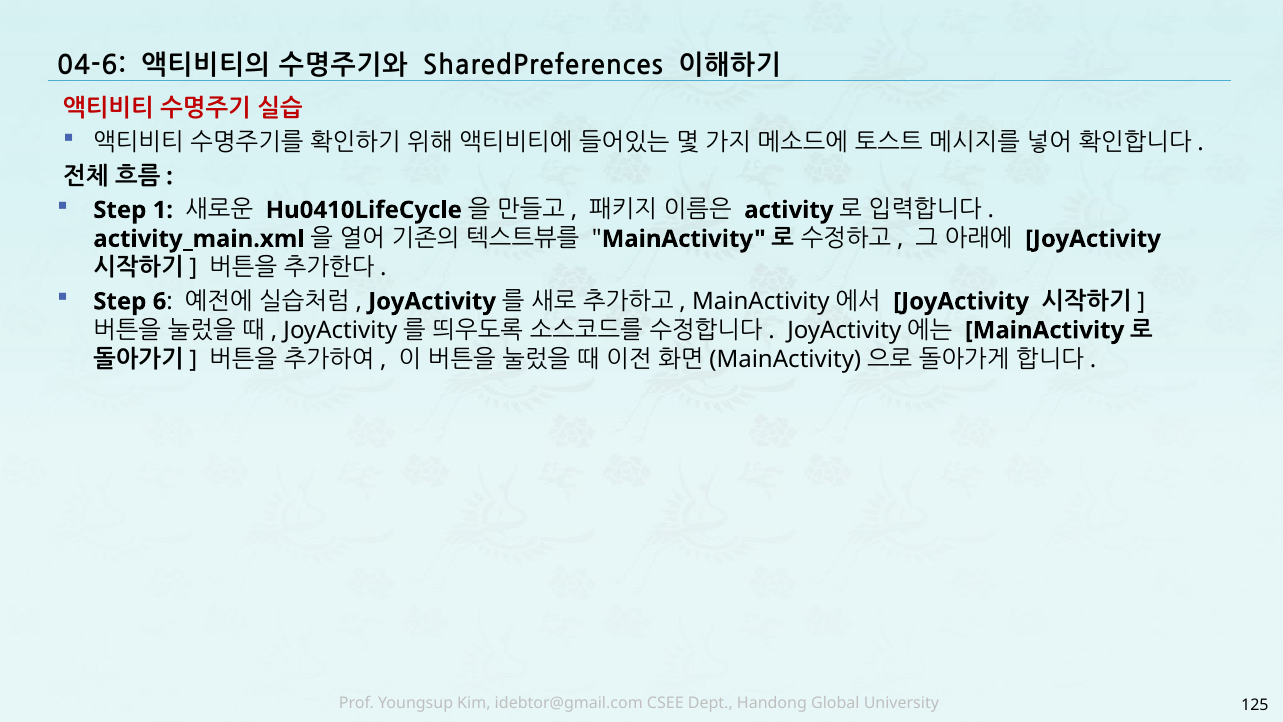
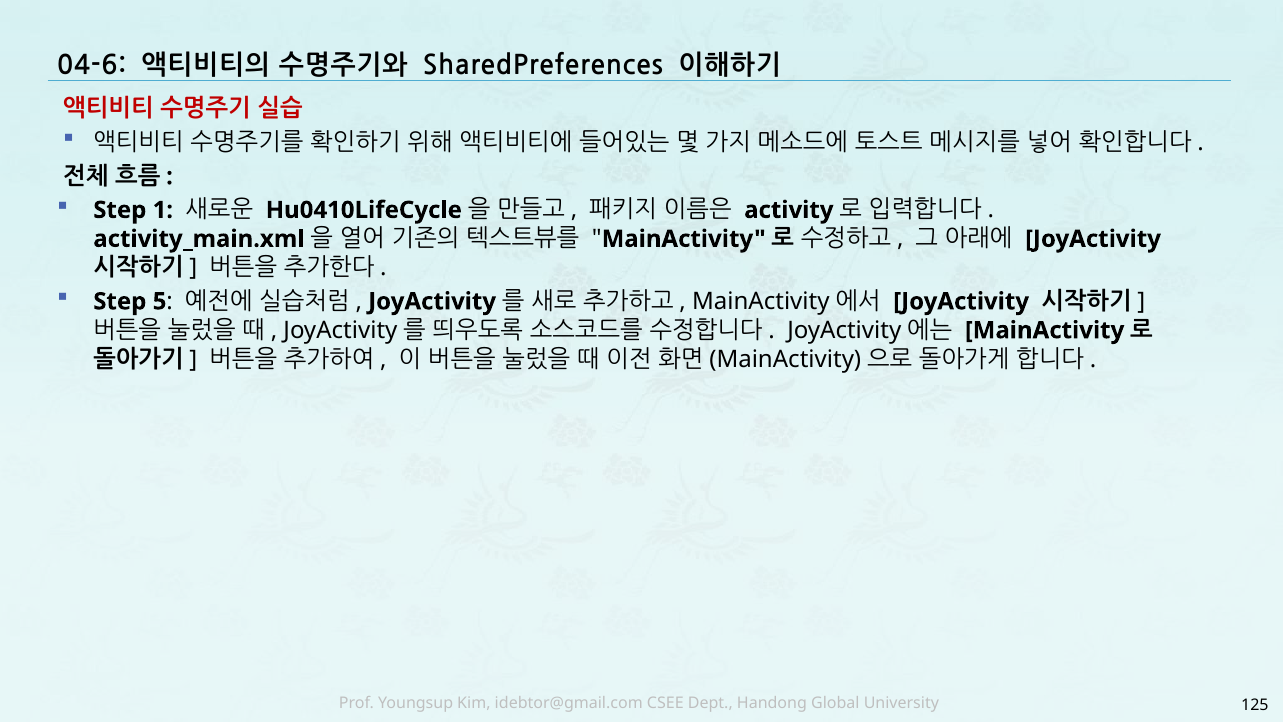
6: 6 -> 5 (160, 301)
